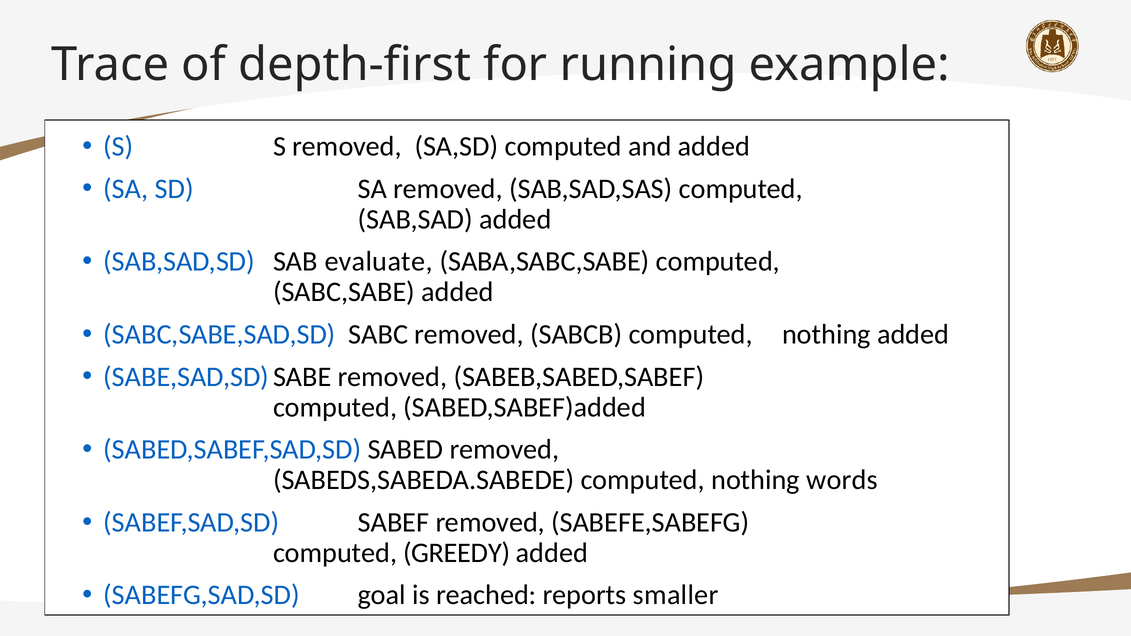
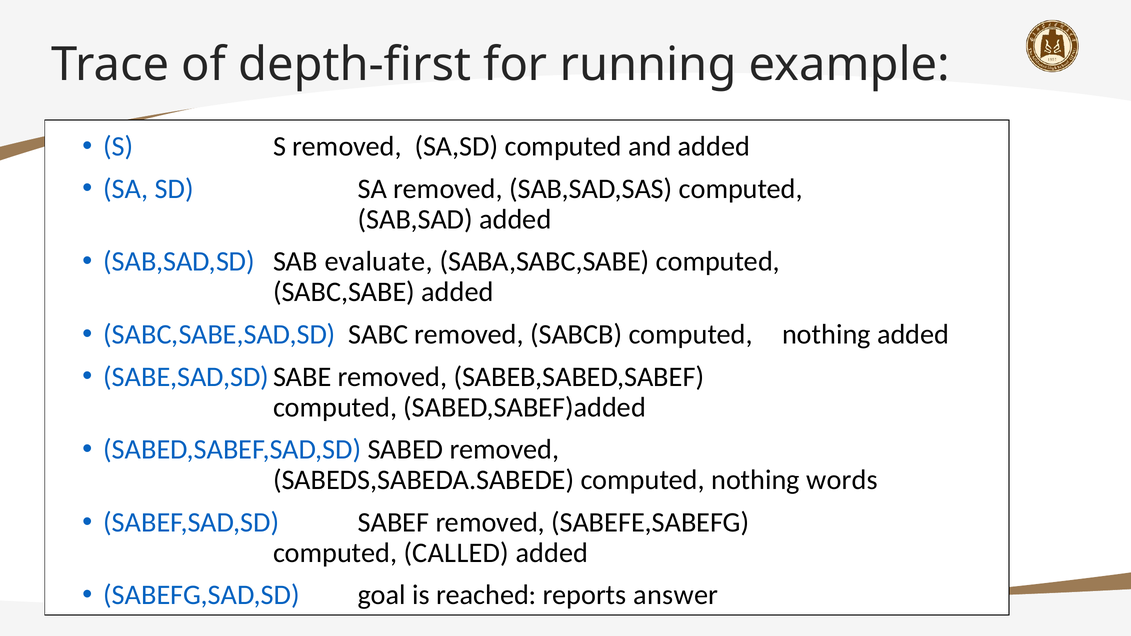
GREEDY: GREEDY -> CALLED (456, 553)
smaller: smaller -> answer (676, 595)
